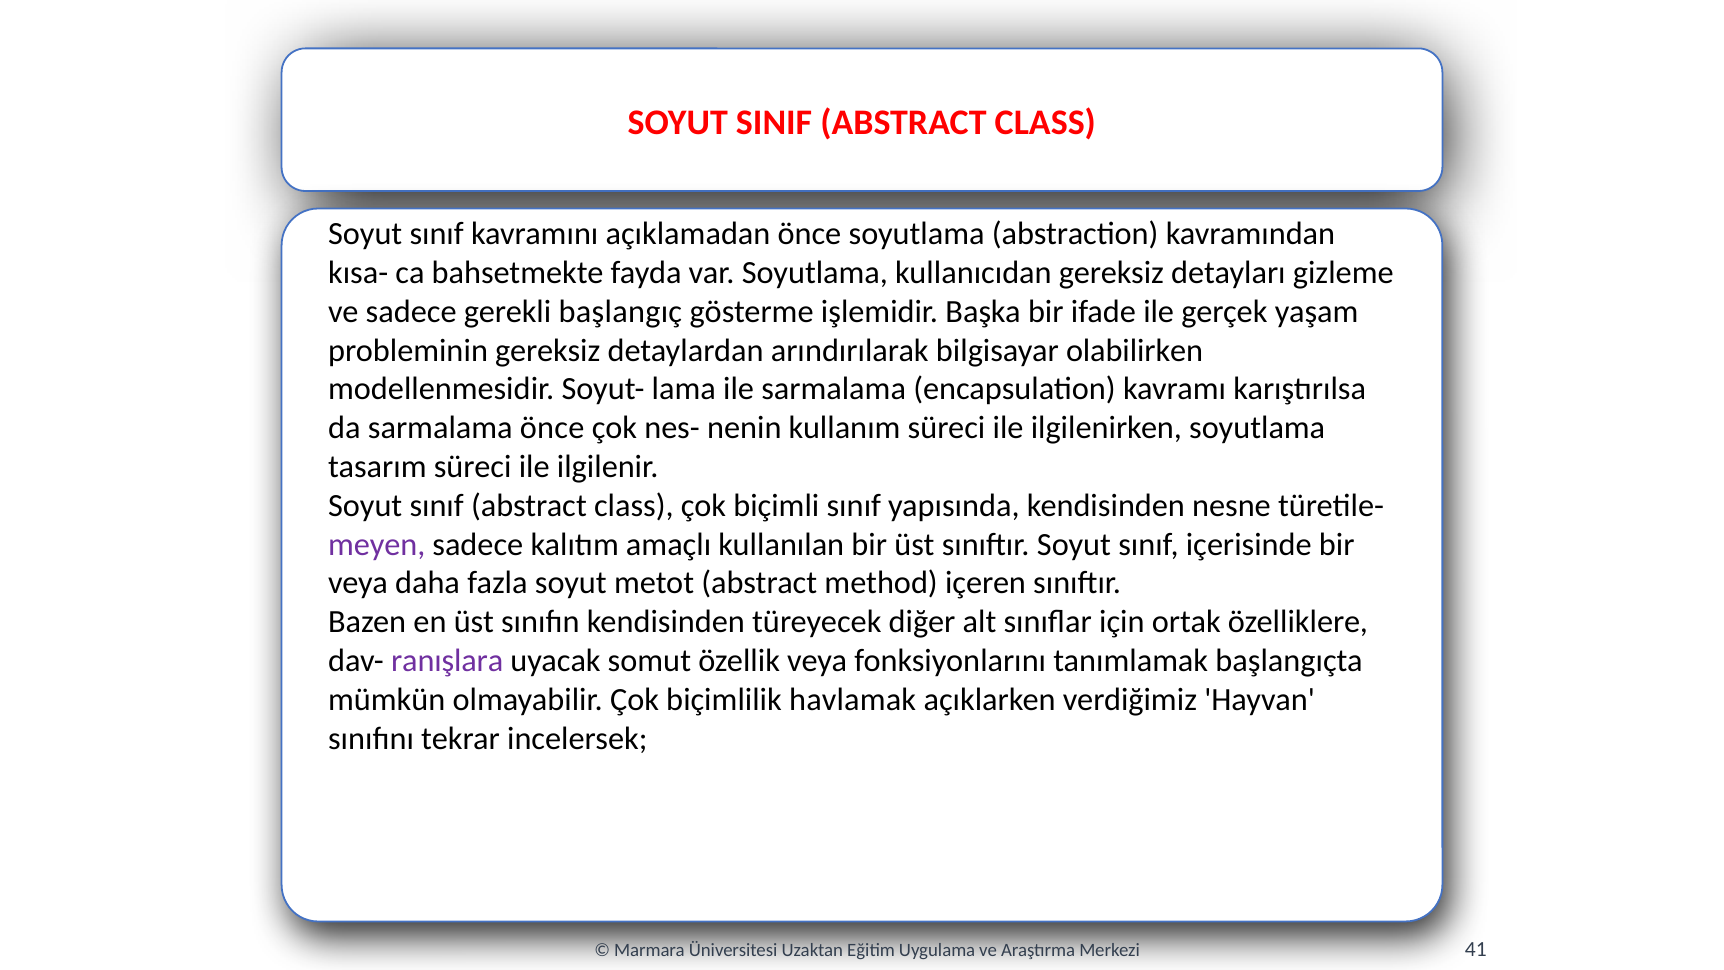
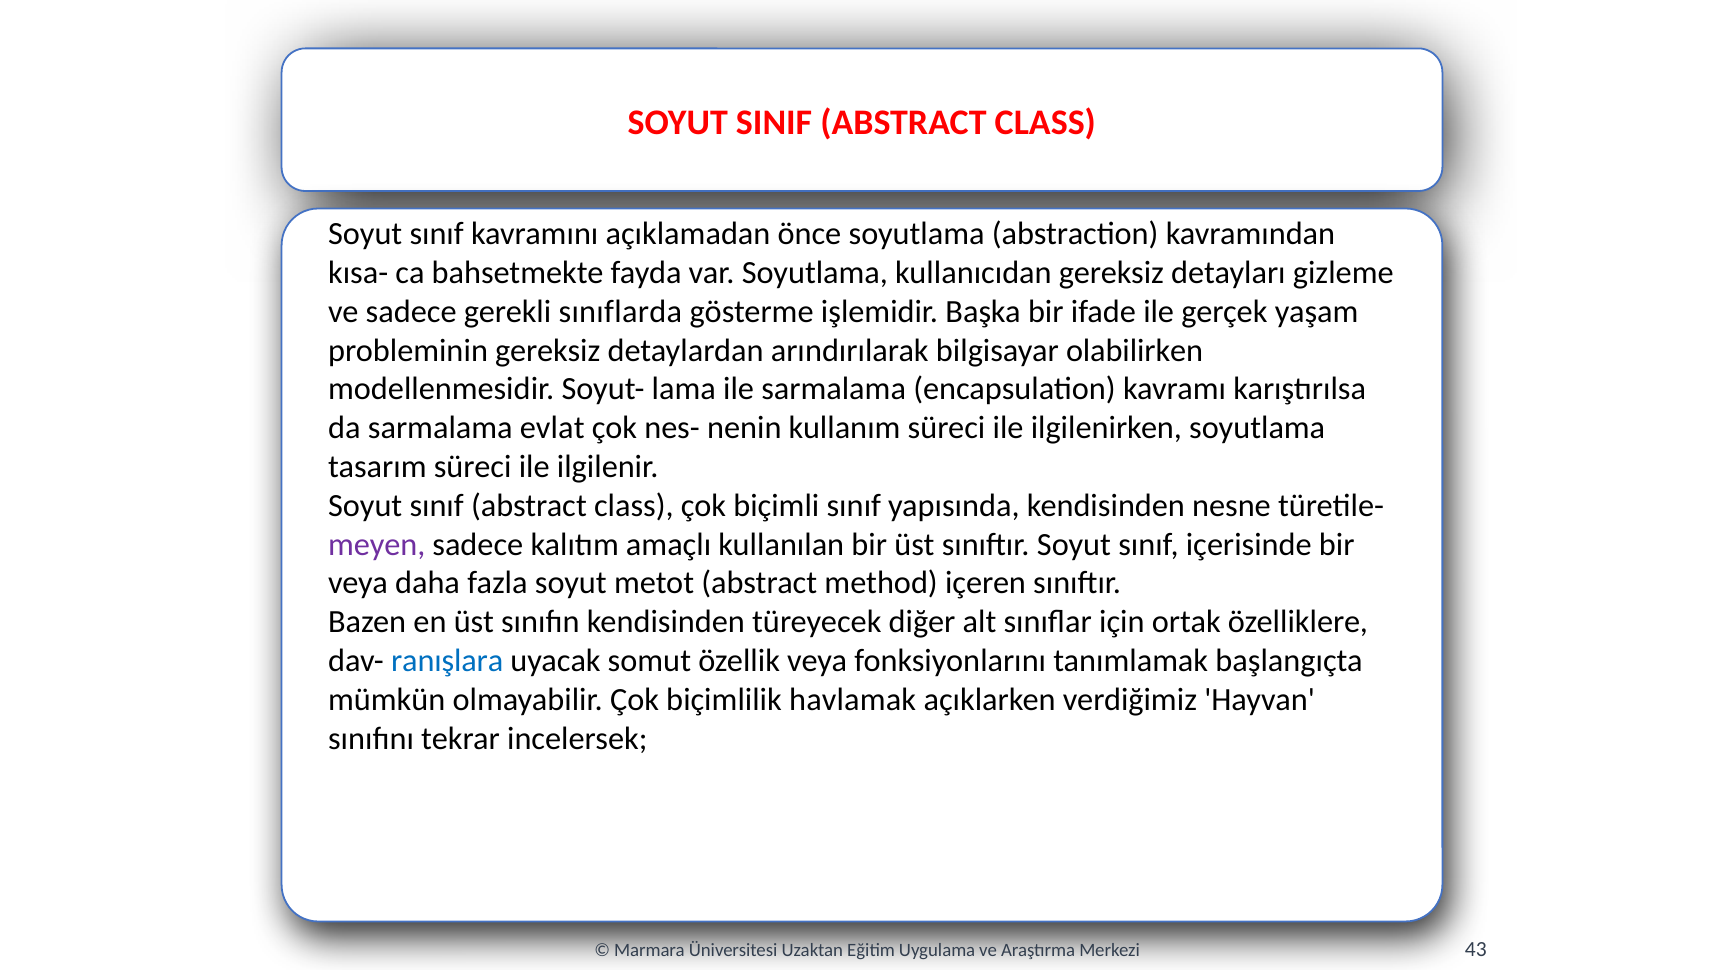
başlangıç: başlangıç -> sınıflarda (620, 312)
sarmalama önce: önce -> evlat (552, 428)
ranışlara colour: purple -> blue (447, 661)
41: 41 -> 43 (1476, 949)
